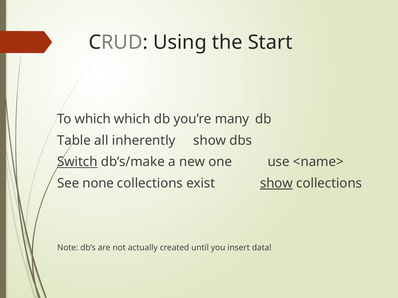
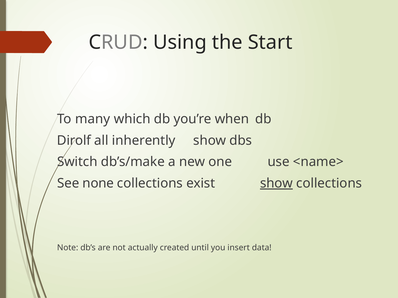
To which: which -> many (93, 119)
many: many -> when (232, 119)
Table: Table -> Dirolf (74, 141)
Switch underline: present -> none (77, 162)
